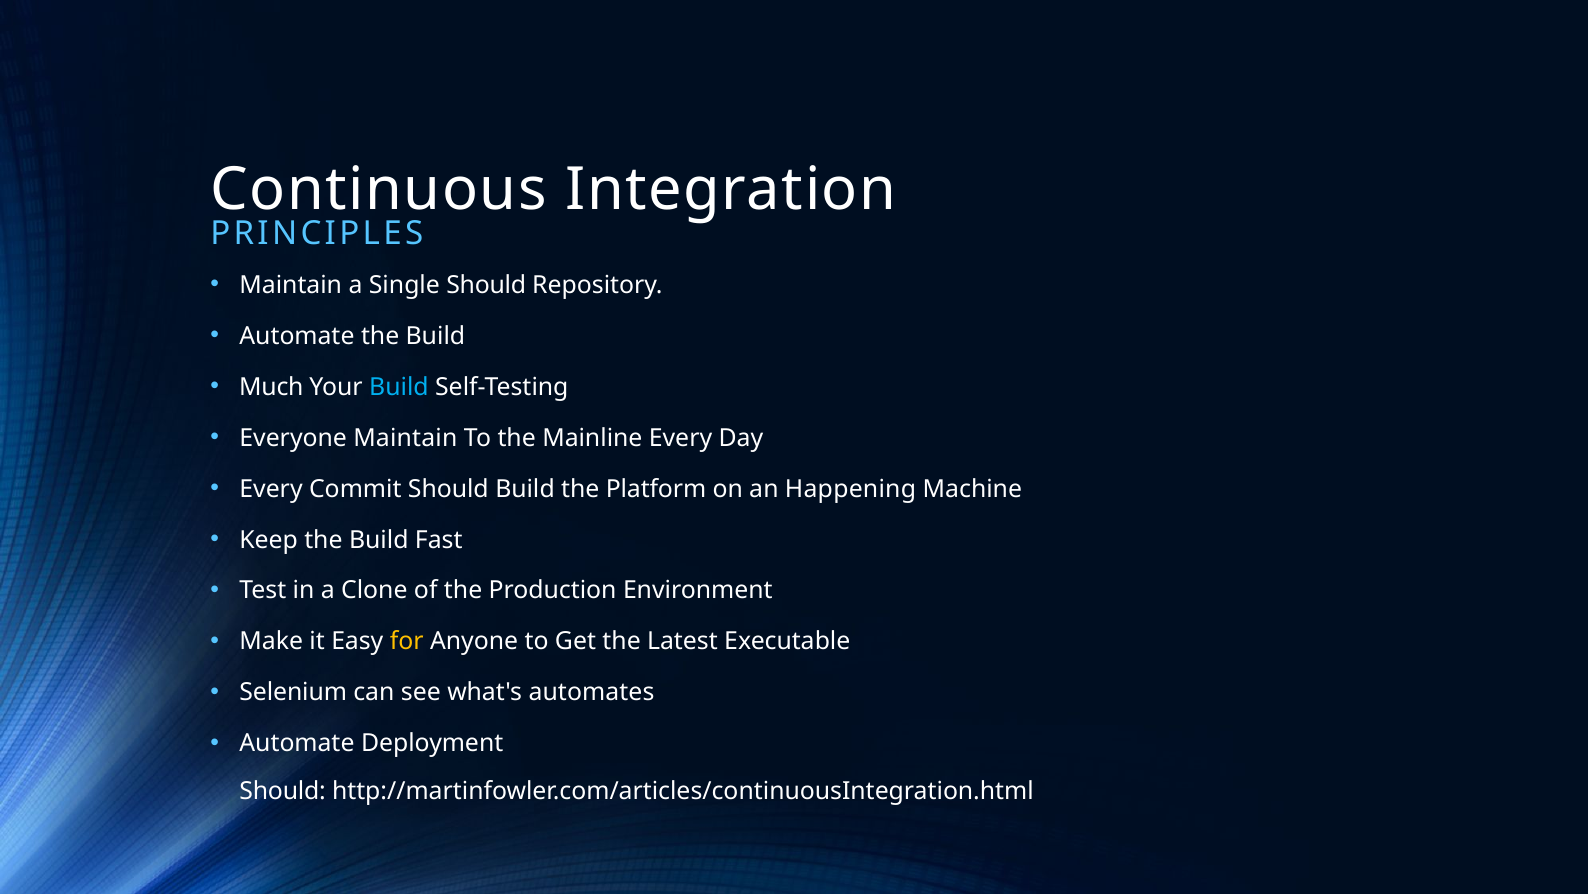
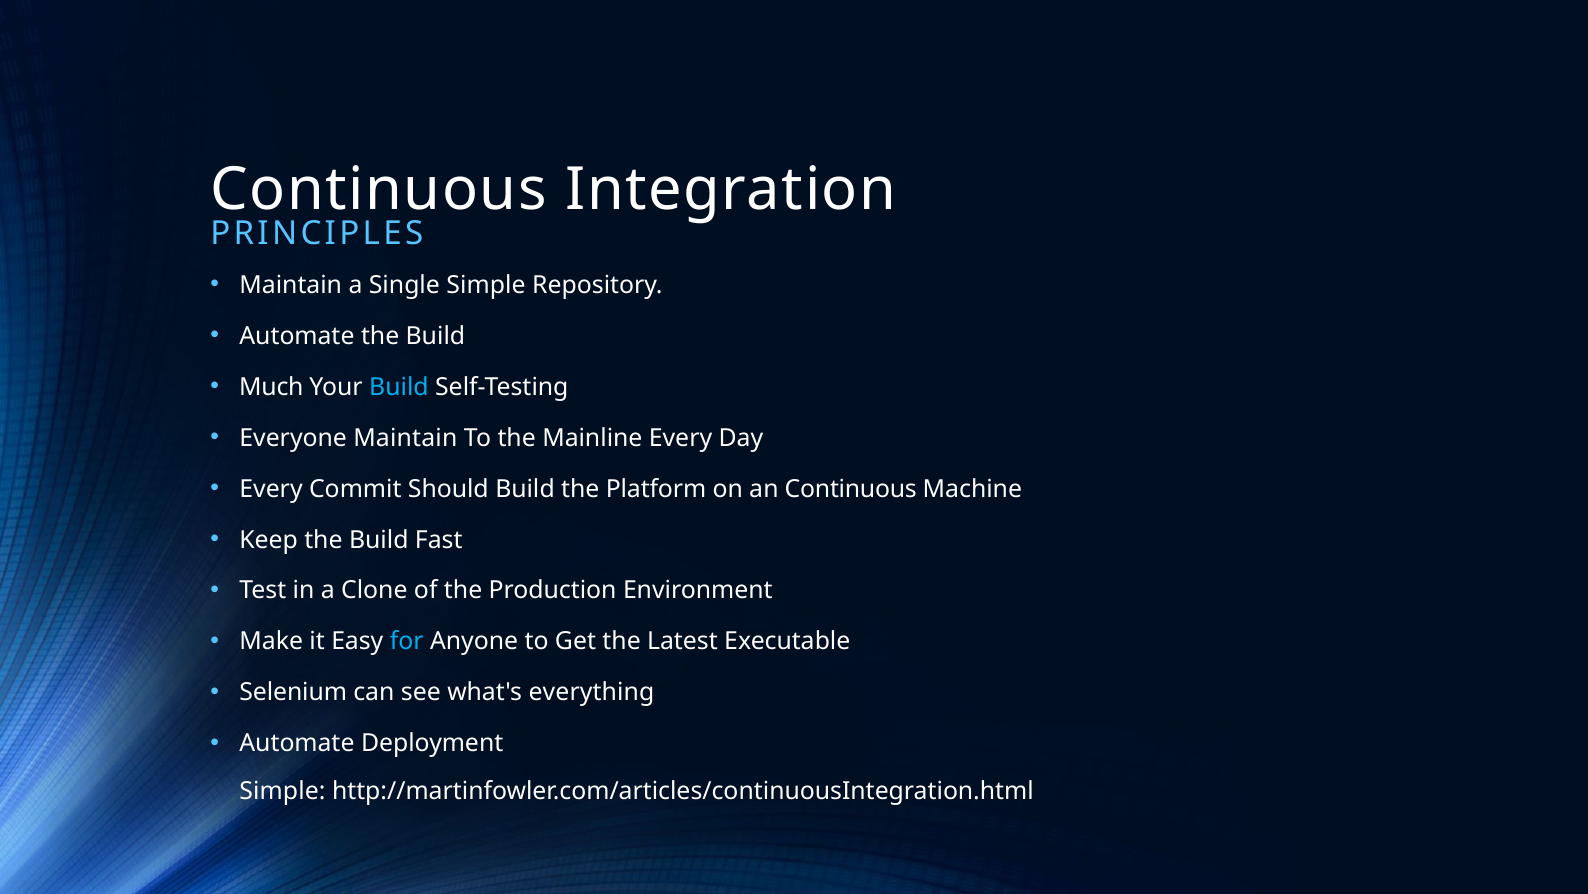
Single Should: Should -> Simple (486, 285)
an Happening: Happening -> Continuous (851, 489)
for colour: yellow -> light blue (407, 641)
automates: automates -> everything (591, 692)
Should: Should -> Simple (282, 791)
